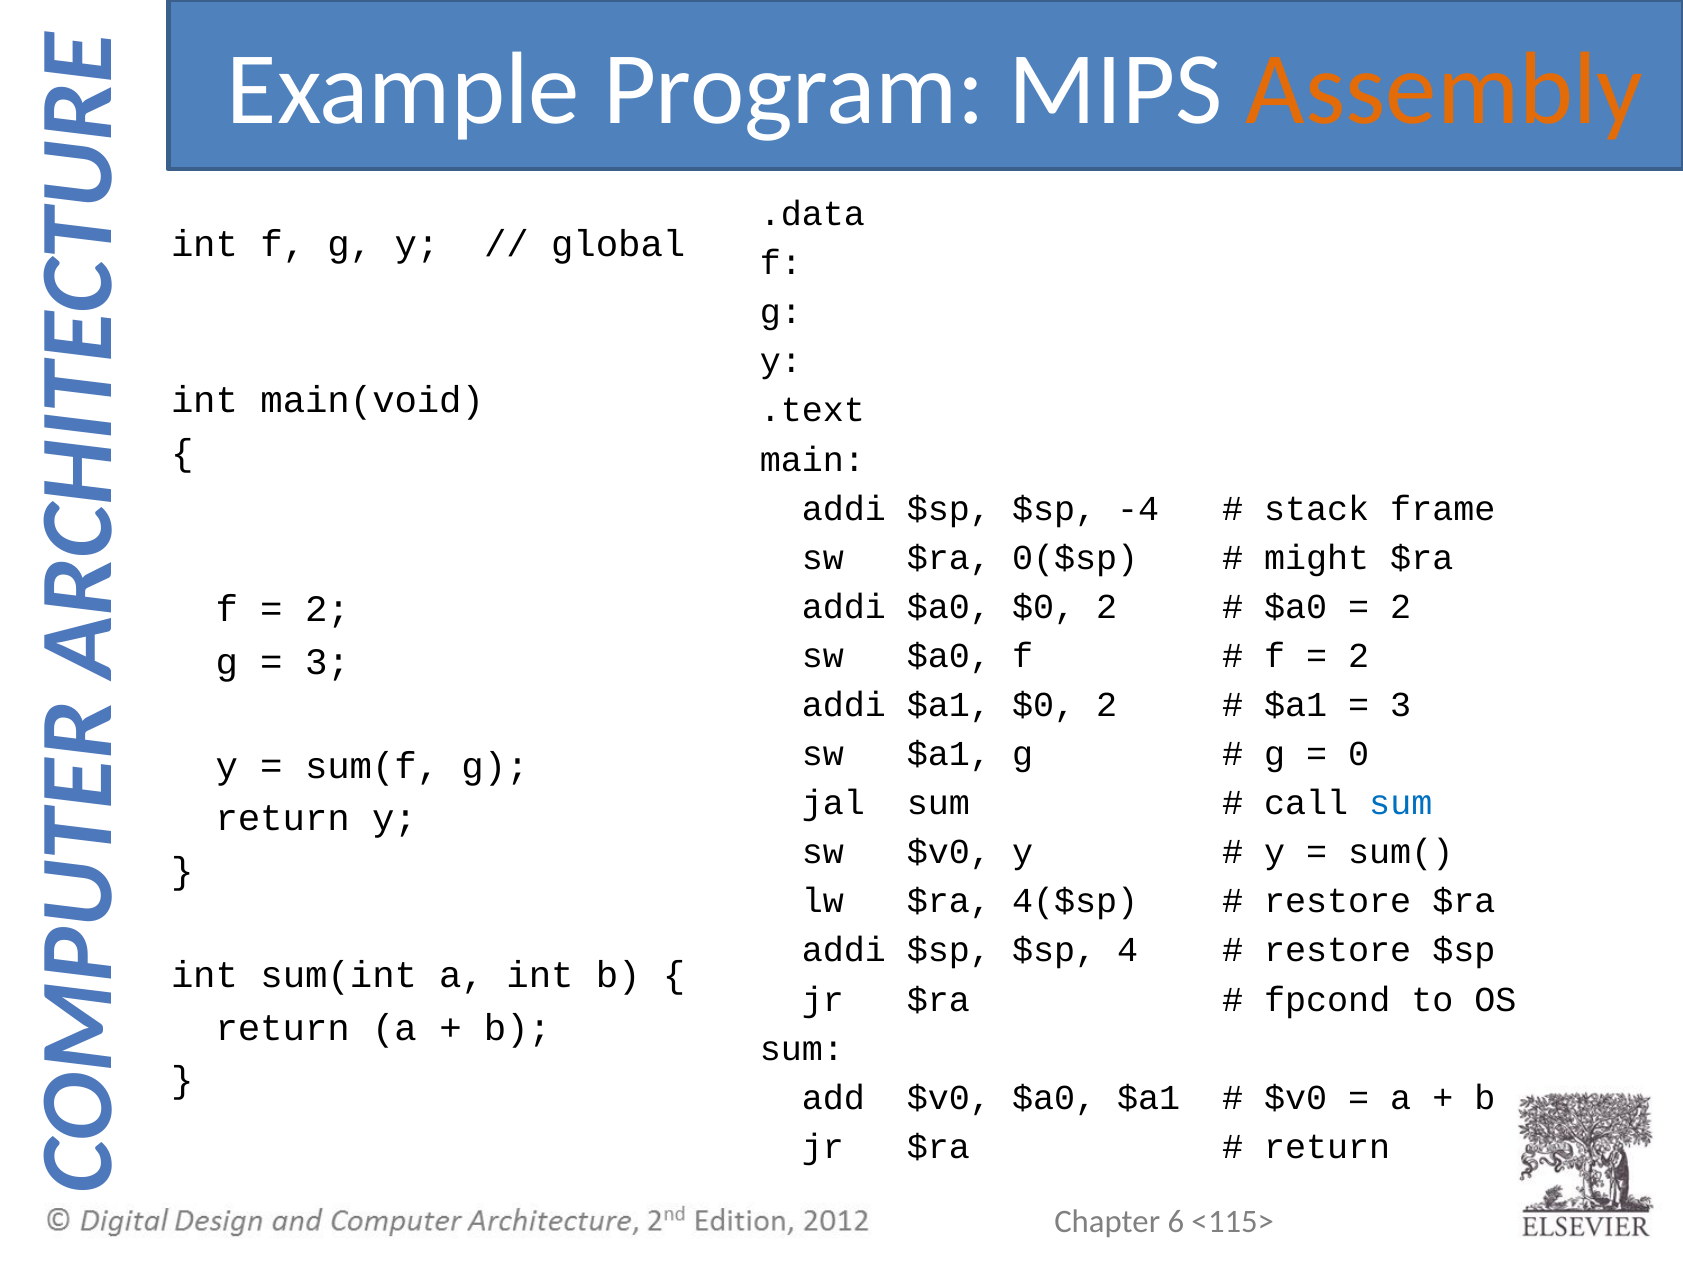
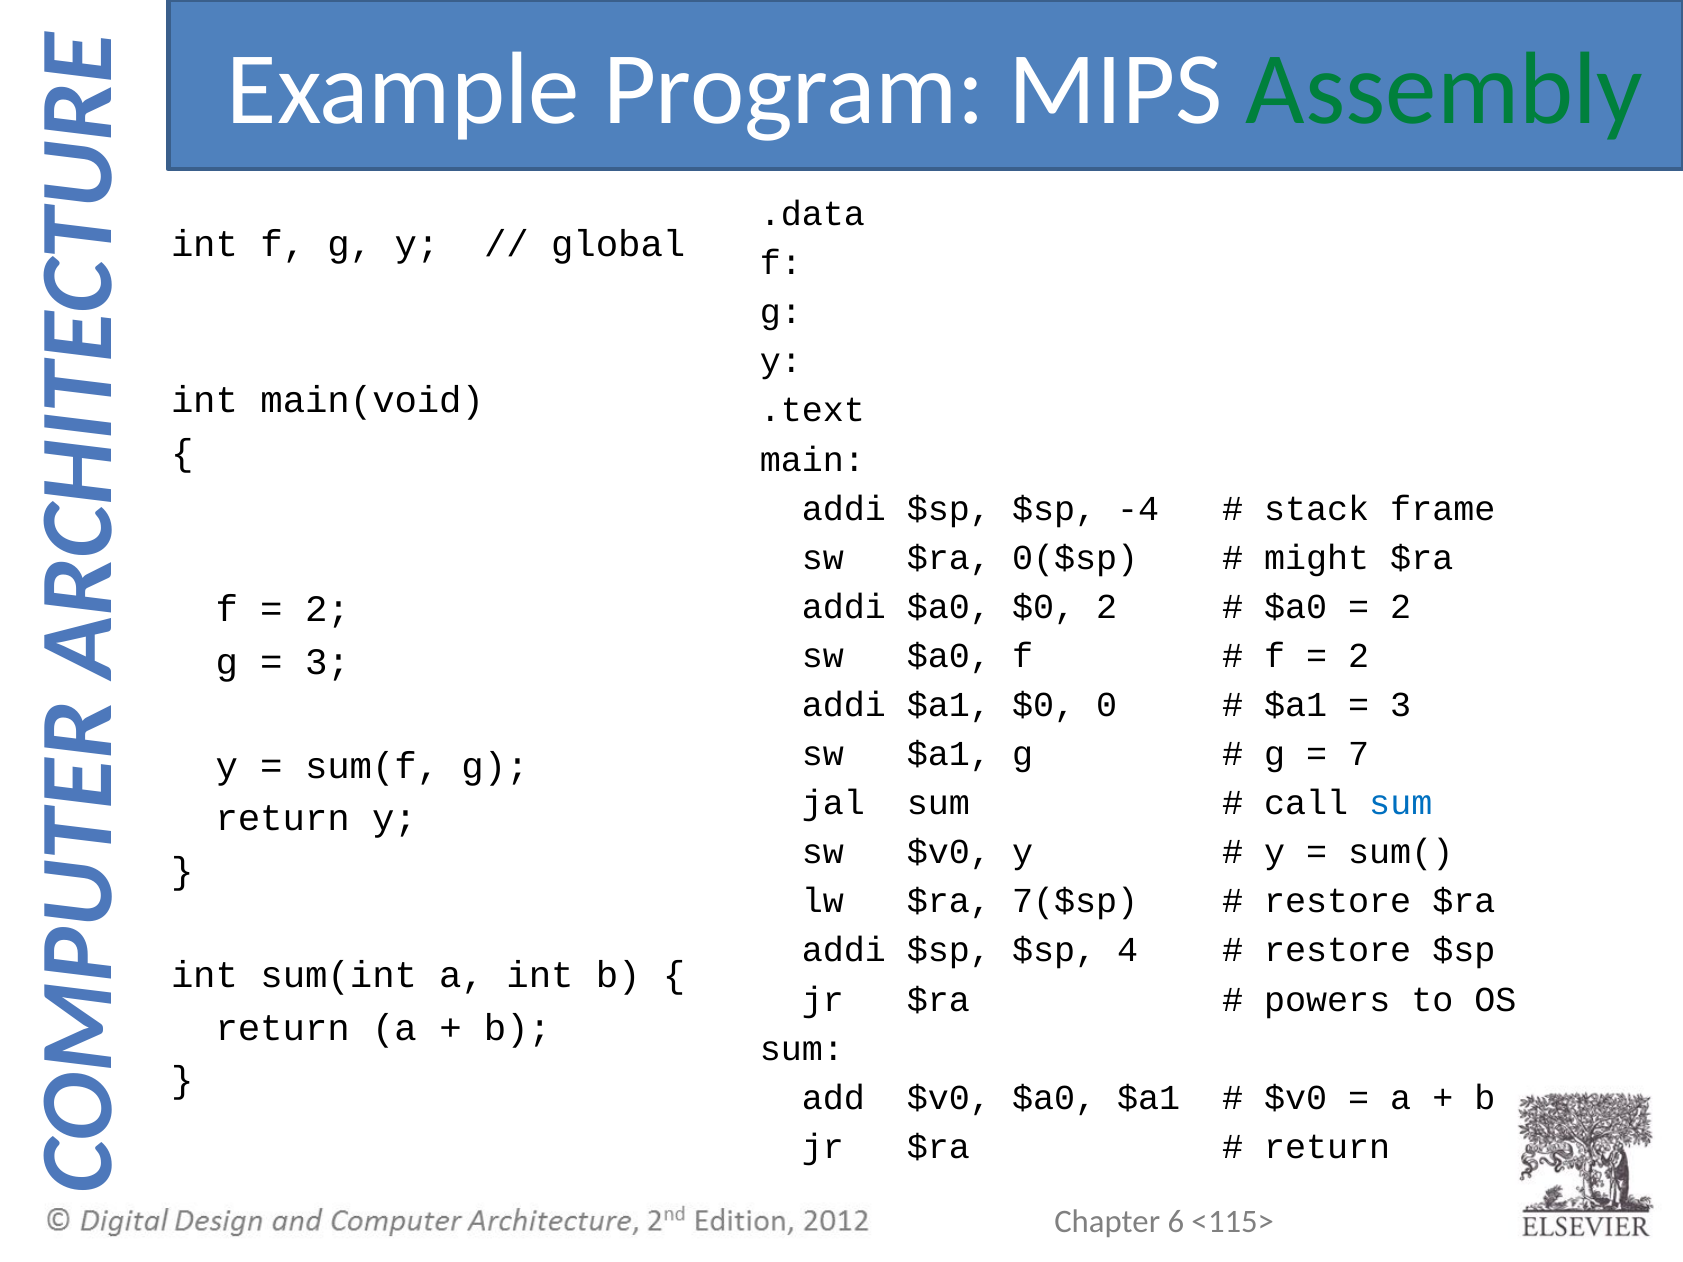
Assembly colour: orange -> green (1445, 90)
$a1 $0 2: 2 -> 0 (1107, 705)
0: 0 -> 7 (1359, 754)
4($sp: 4($sp -> 7($sp (1075, 901)
fpcond: fpcond -> powers (1327, 1000)
